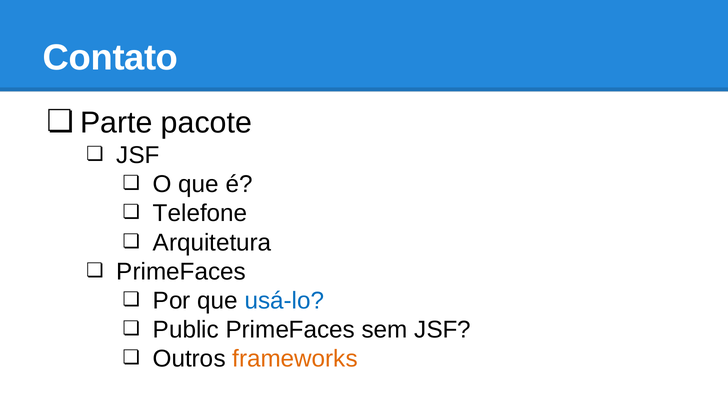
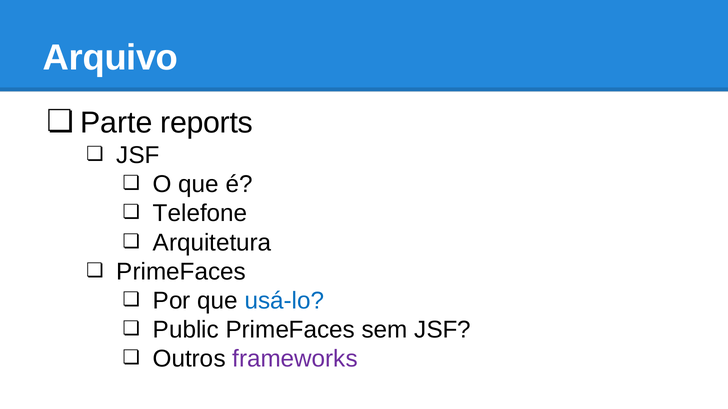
Contato: Contato -> Arquivo (111, 58)
pacote: pacote -> reports (207, 123)
frameworks colour: orange -> purple (295, 359)
